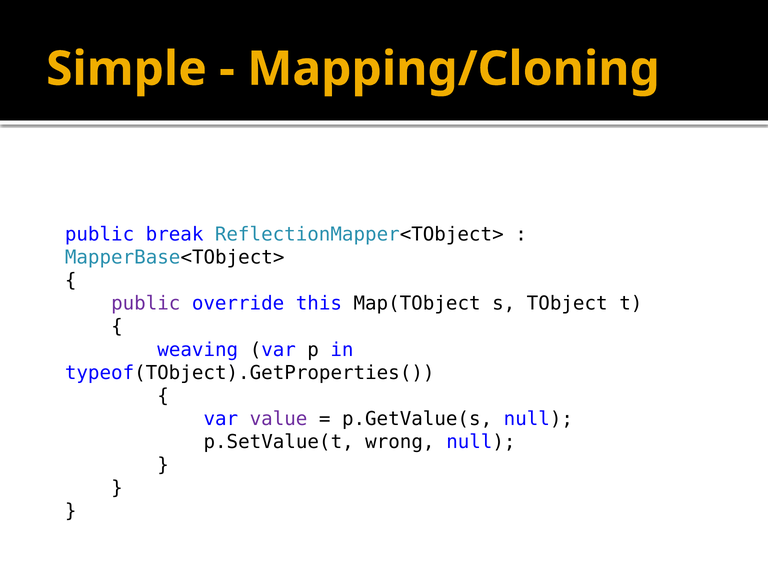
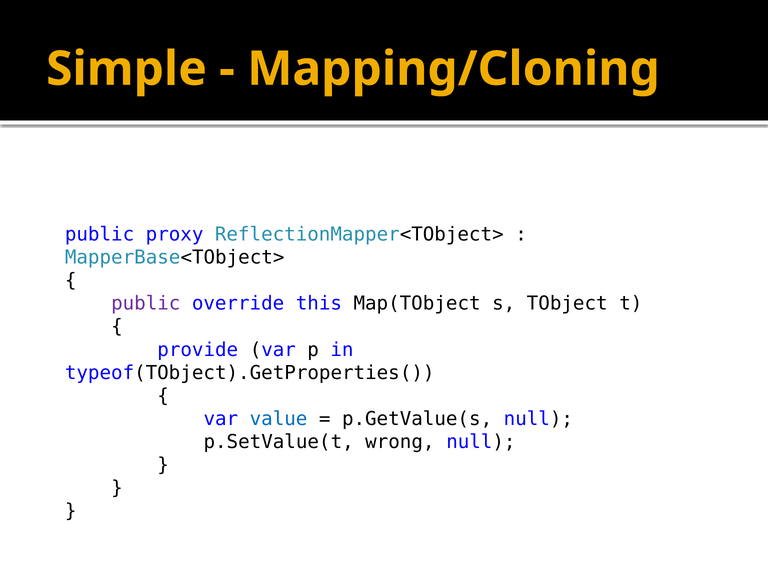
break: break -> proxy (175, 234)
weaving: weaving -> provide (198, 350)
value colour: purple -> blue (279, 419)
